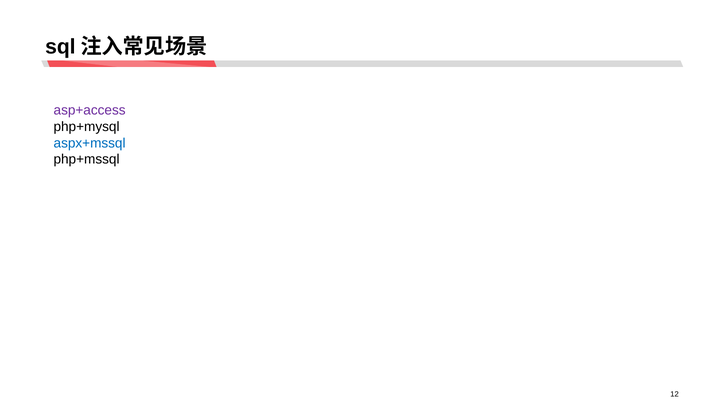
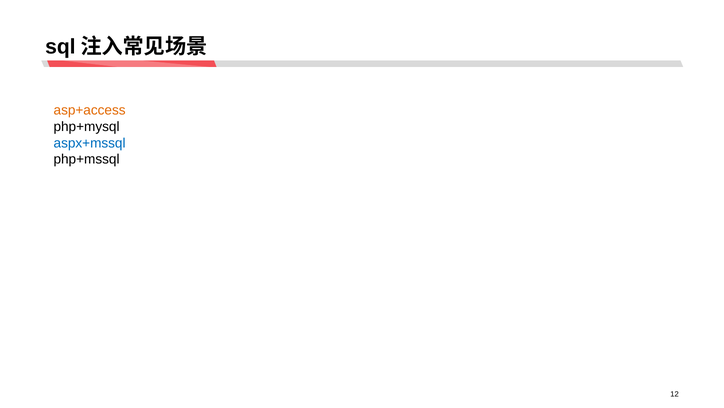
asp+access colour: purple -> orange (90, 110)
